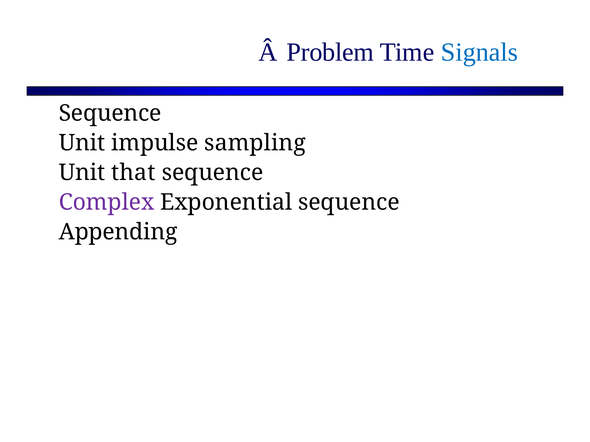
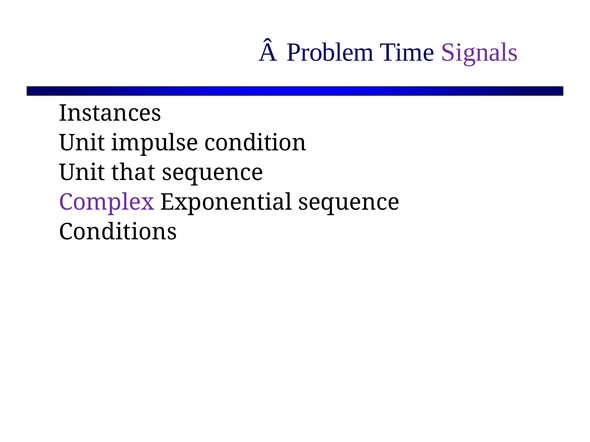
Signals colour: blue -> purple (480, 52)
Sequence: Sequence -> Instances (110, 113)
sampling: sampling -> condition (255, 143)
Appending: Appending -> Conditions (118, 232)
